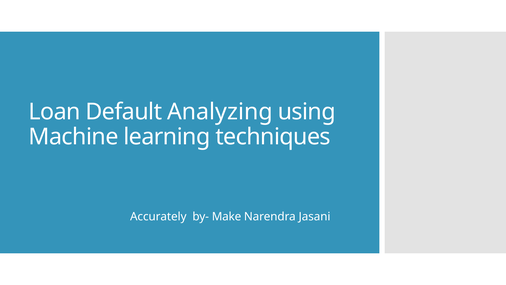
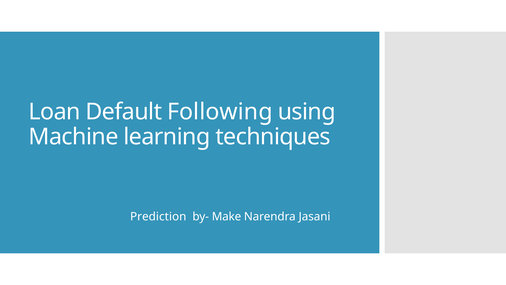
Analyzing: Analyzing -> Following (220, 112)
Accurately: Accurately -> Prediction (158, 216)
